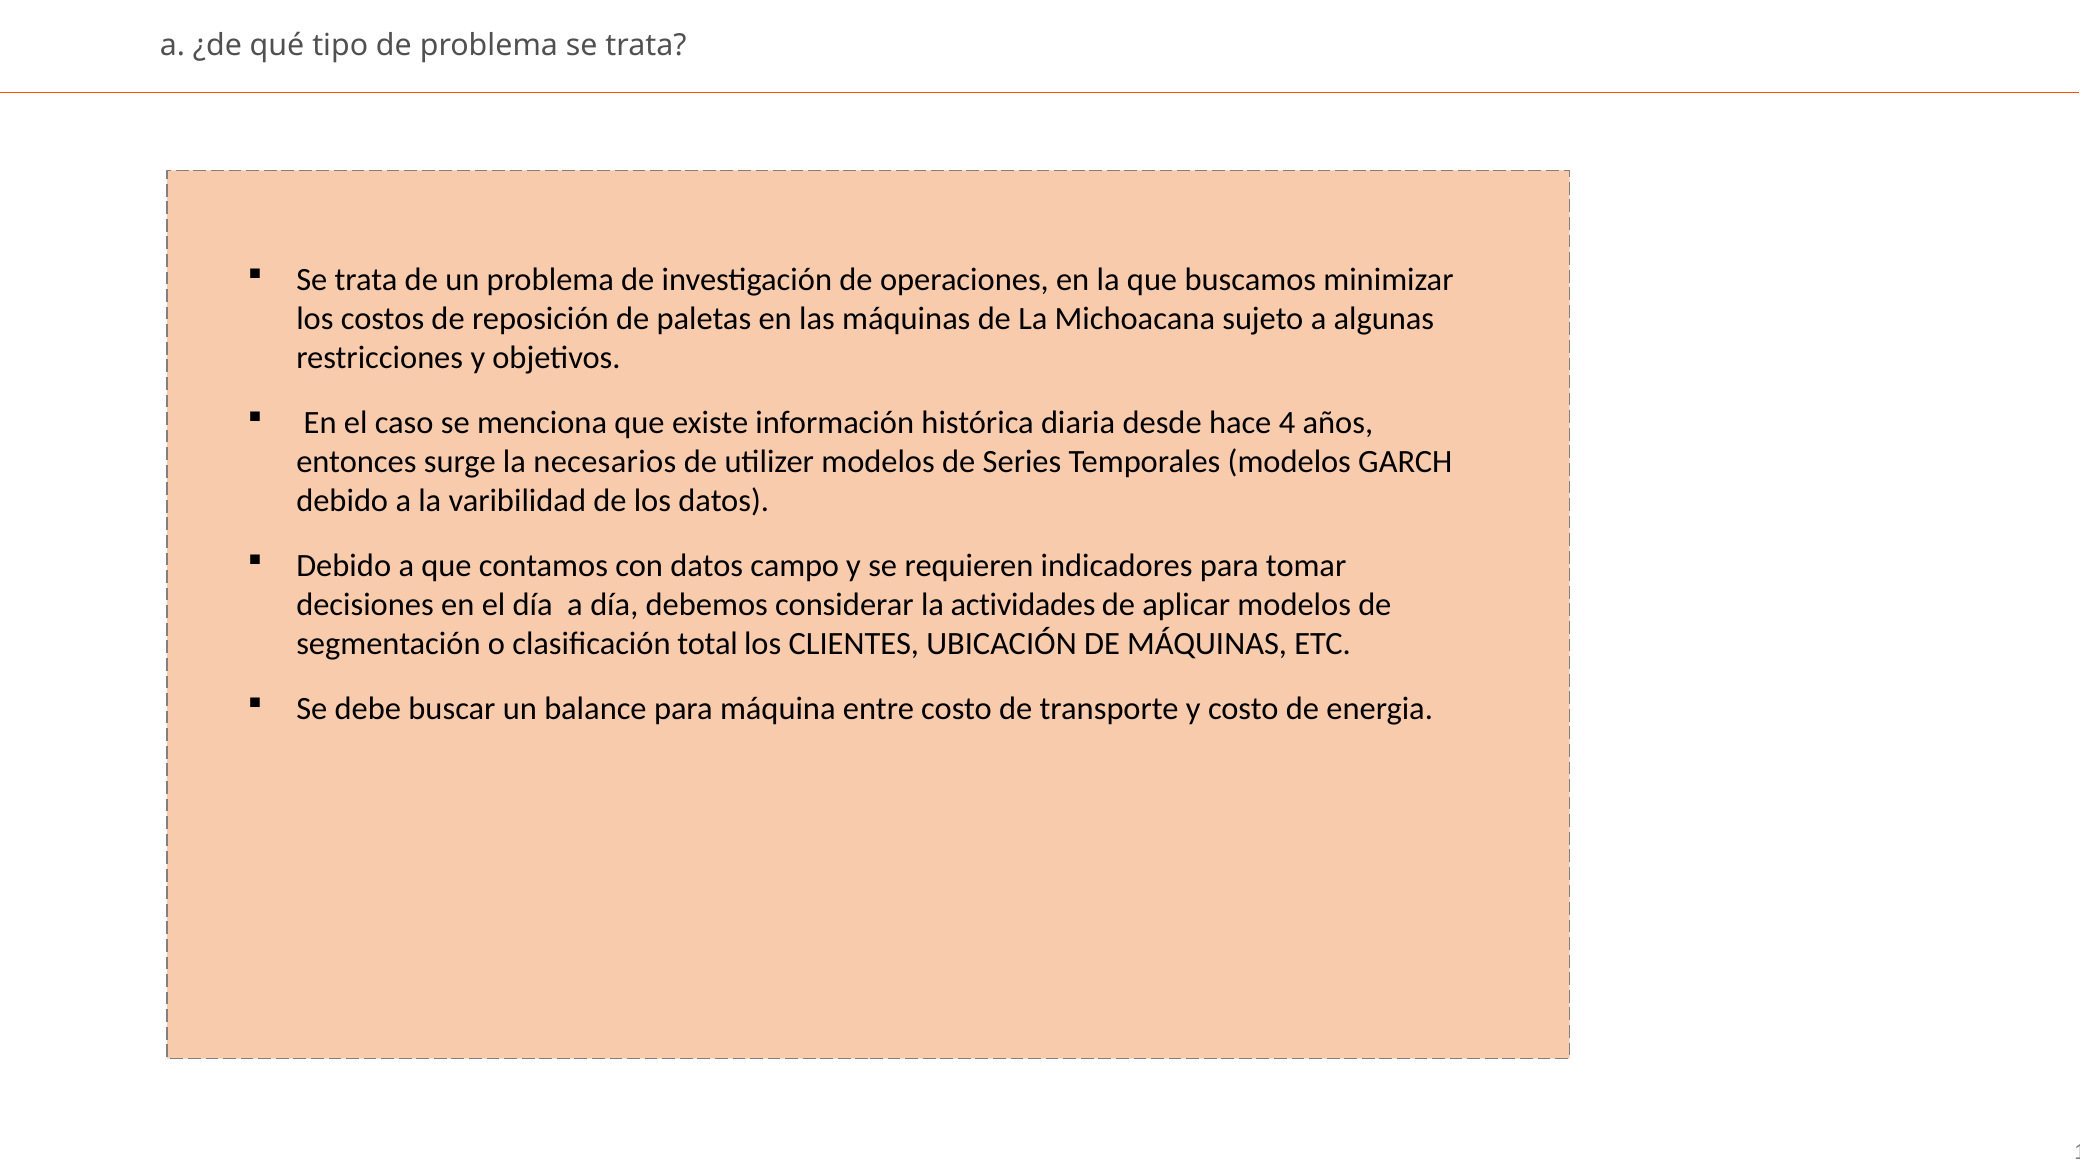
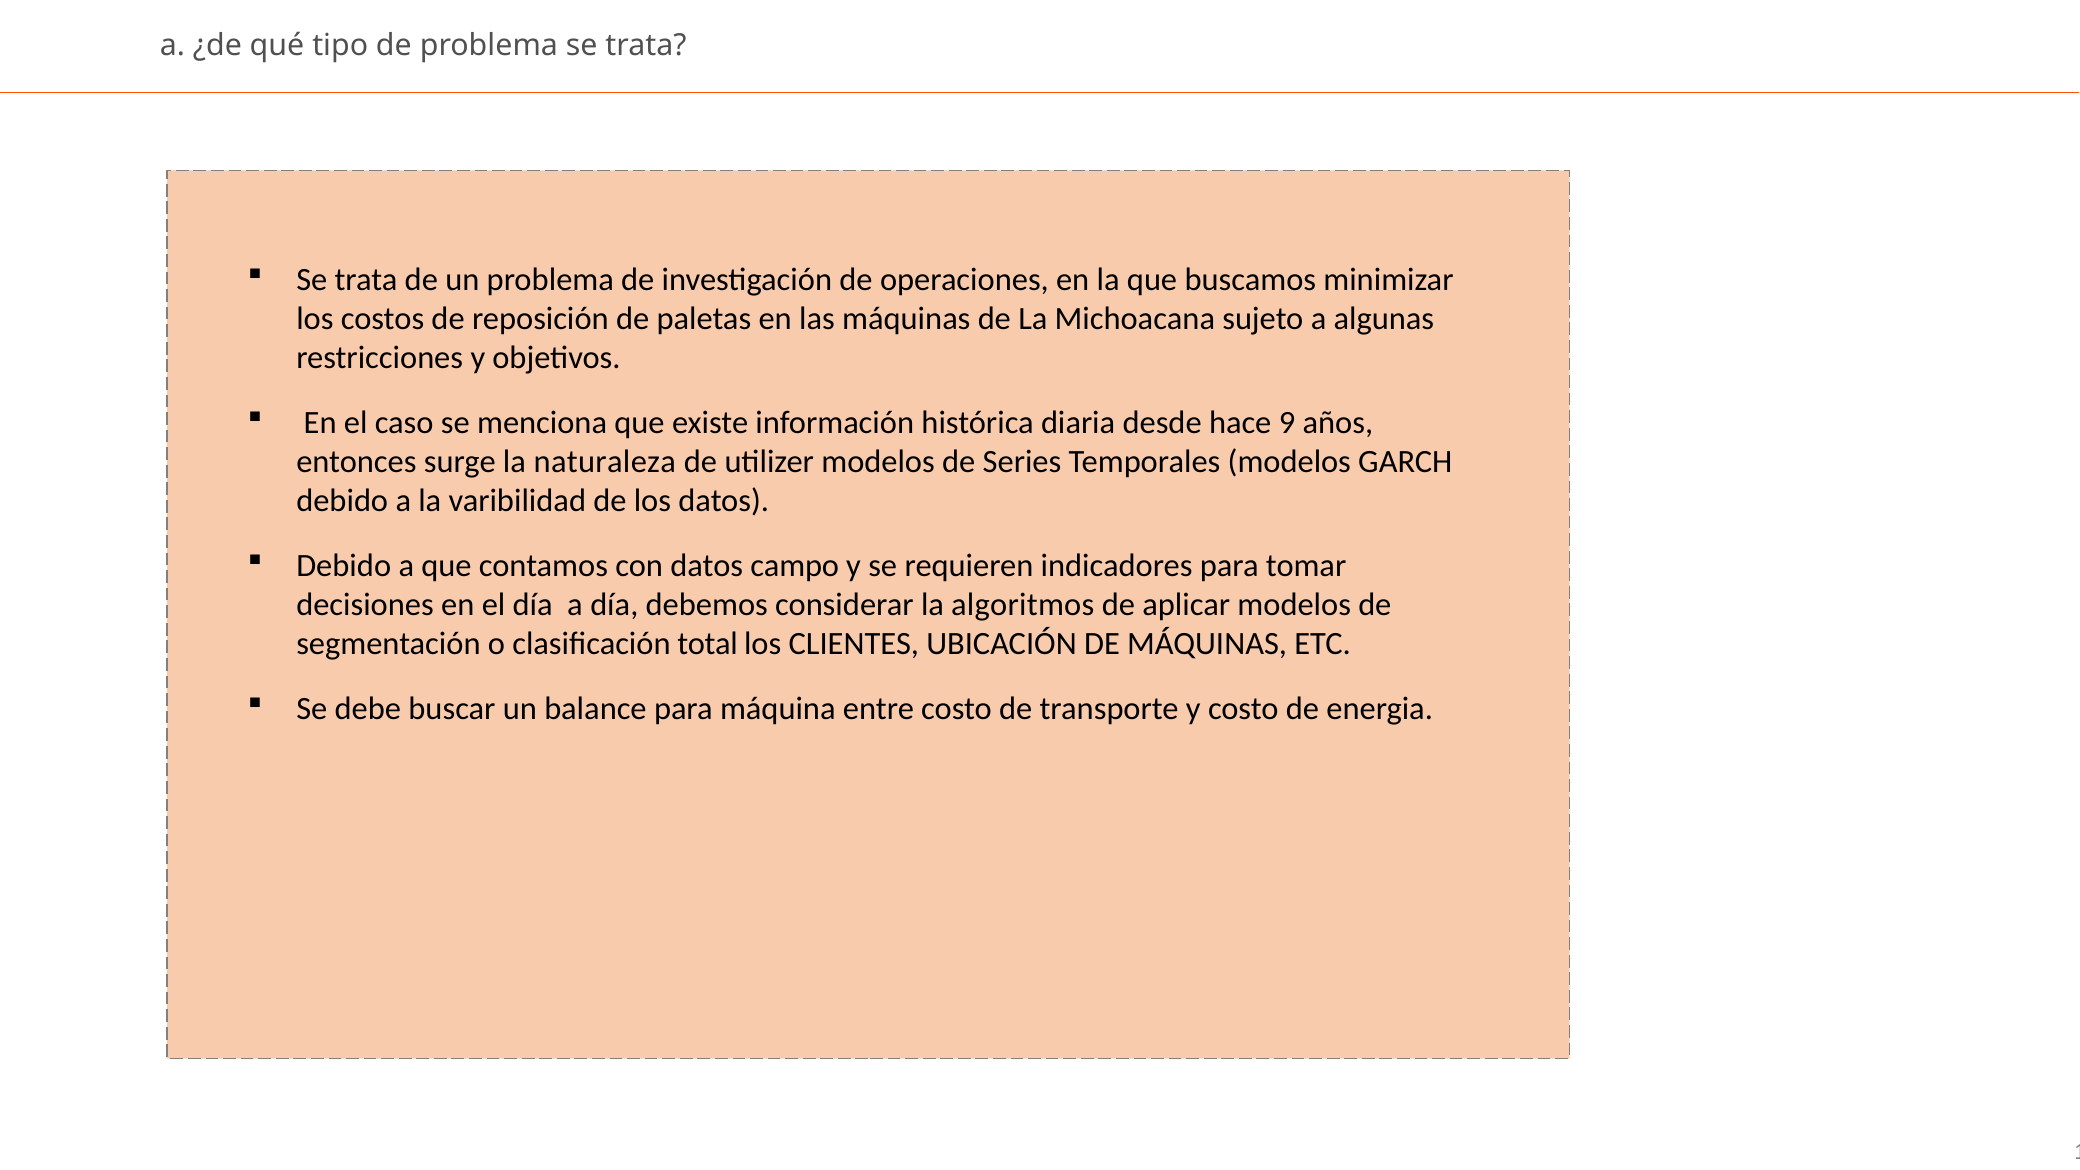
4: 4 -> 9 (1287, 423)
necesarios: necesarios -> naturaleza (605, 462)
actividades: actividades -> algoritmos (1023, 605)
